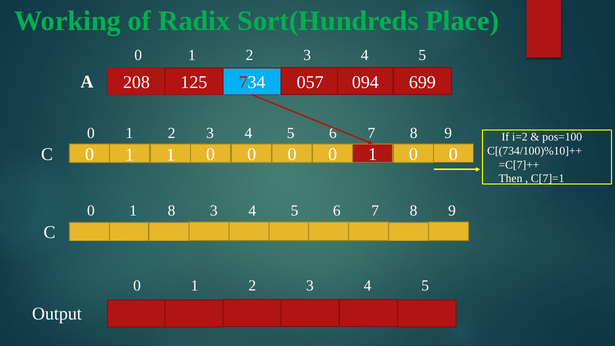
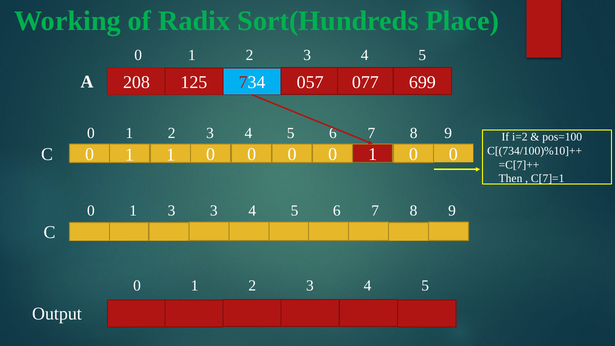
094: 094 -> 077 (365, 82)
1 8: 8 -> 3 (172, 211)
